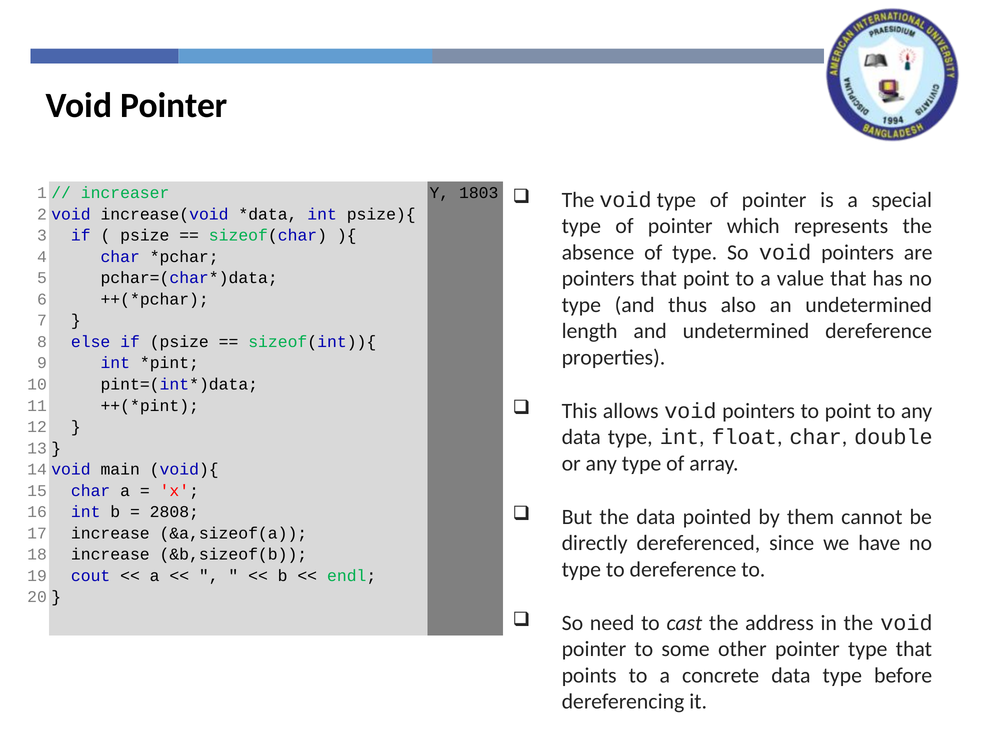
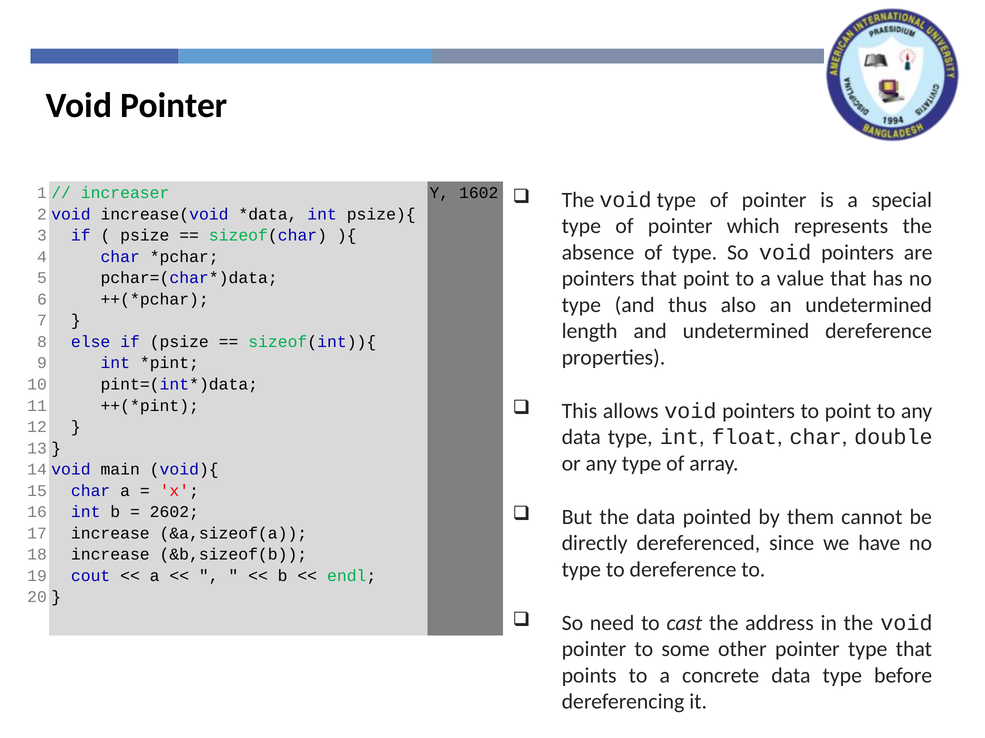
1803: 1803 -> 1602 (479, 193)
2808: 2808 -> 2602 (174, 512)
